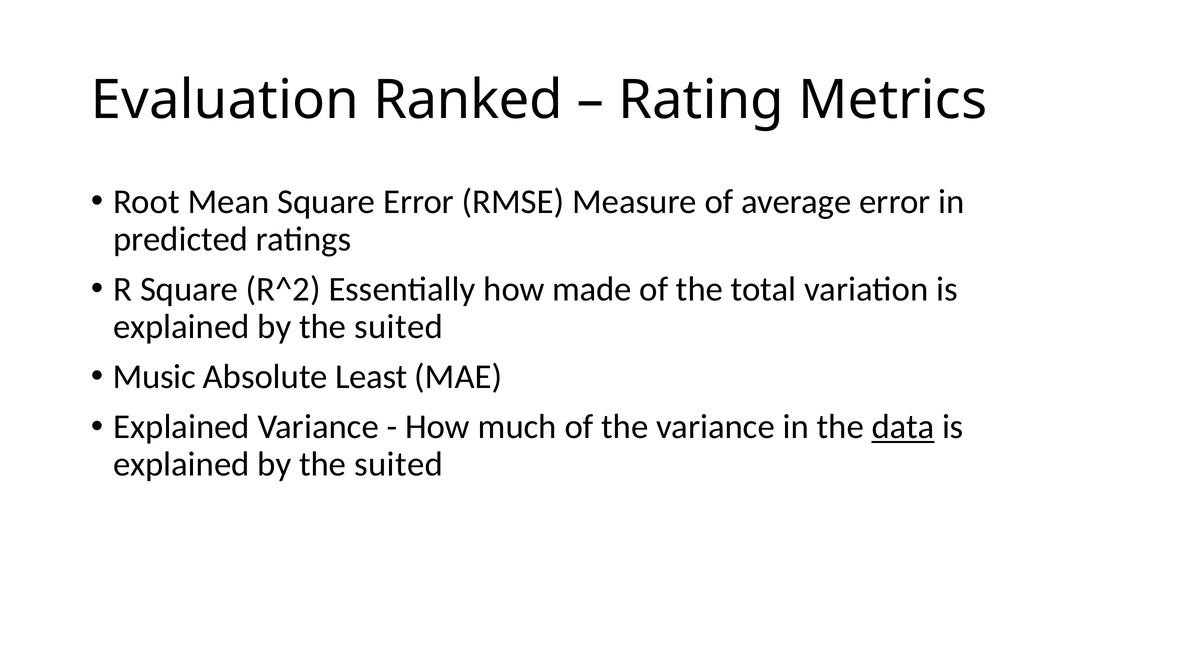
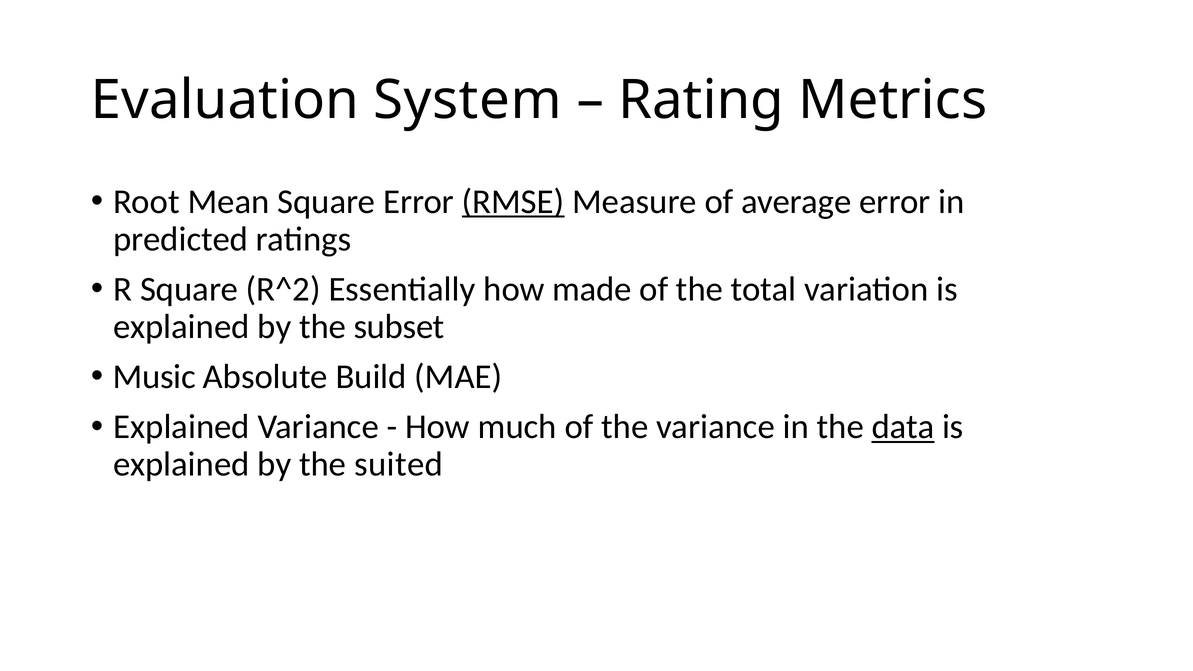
Ranked: Ranked -> System (467, 100)
RMSE underline: none -> present (513, 202)
suited: suited -> subset (399, 327)
Least: Least -> Build (371, 377)
